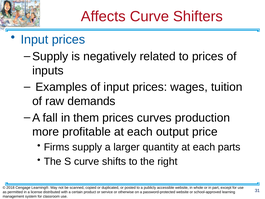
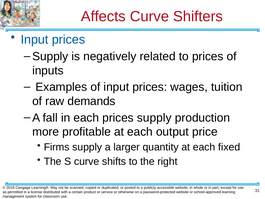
in them: them -> each (86, 118)
curves: curves -> supply (154, 118)
parts: parts -> fixed (229, 147)
